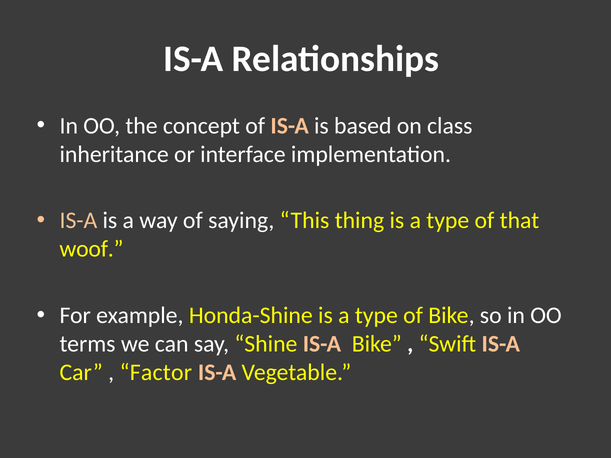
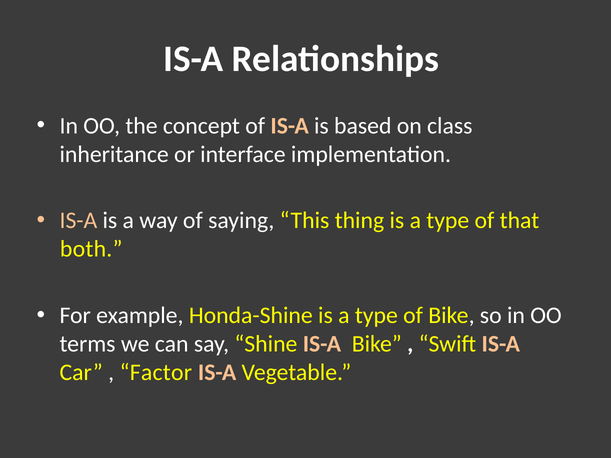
woof: woof -> both (91, 249)
